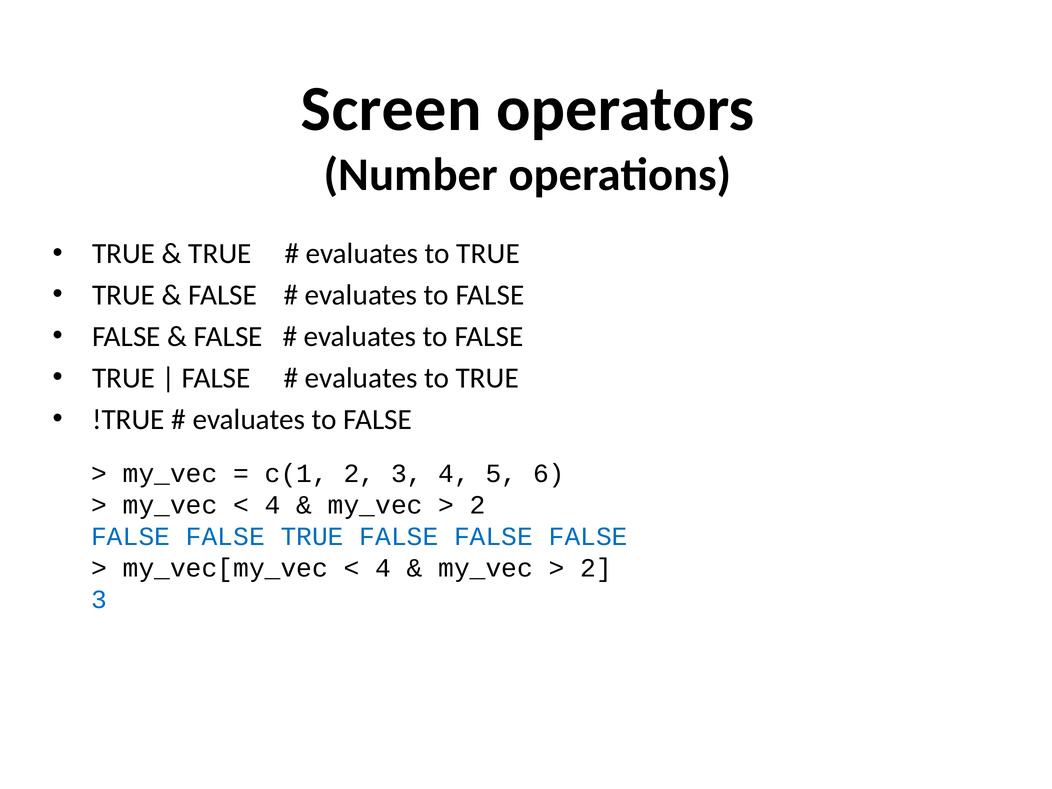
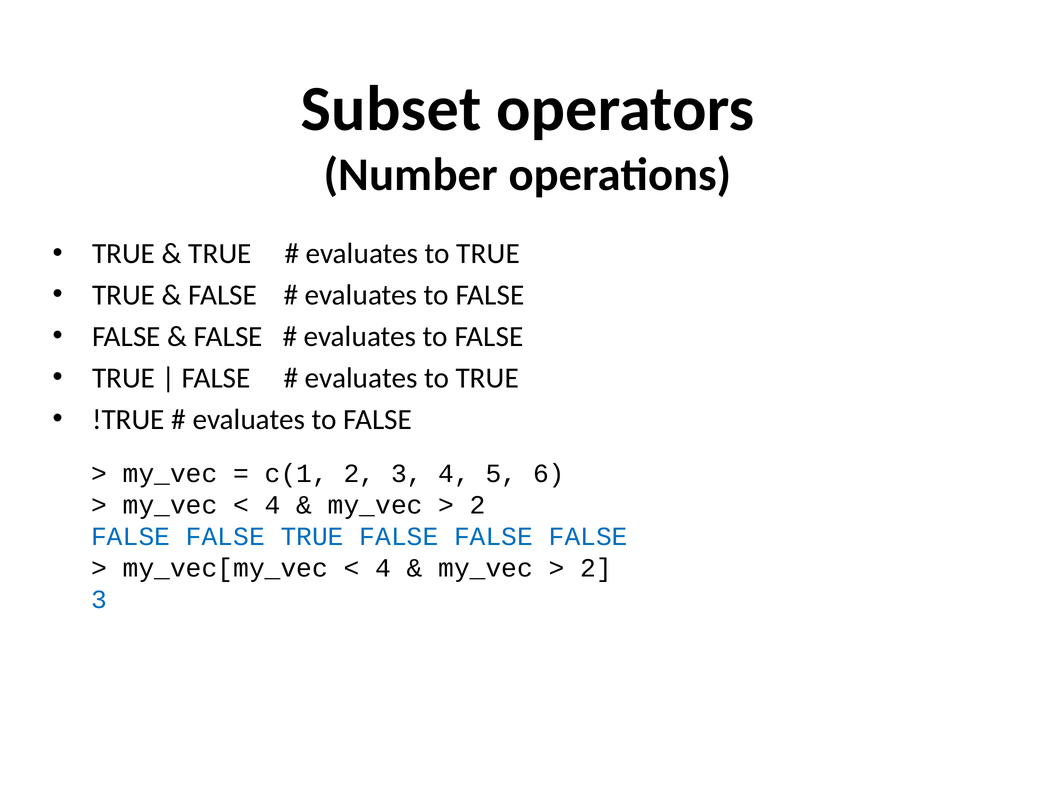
Screen: Screen -> Subset (391, 109)
